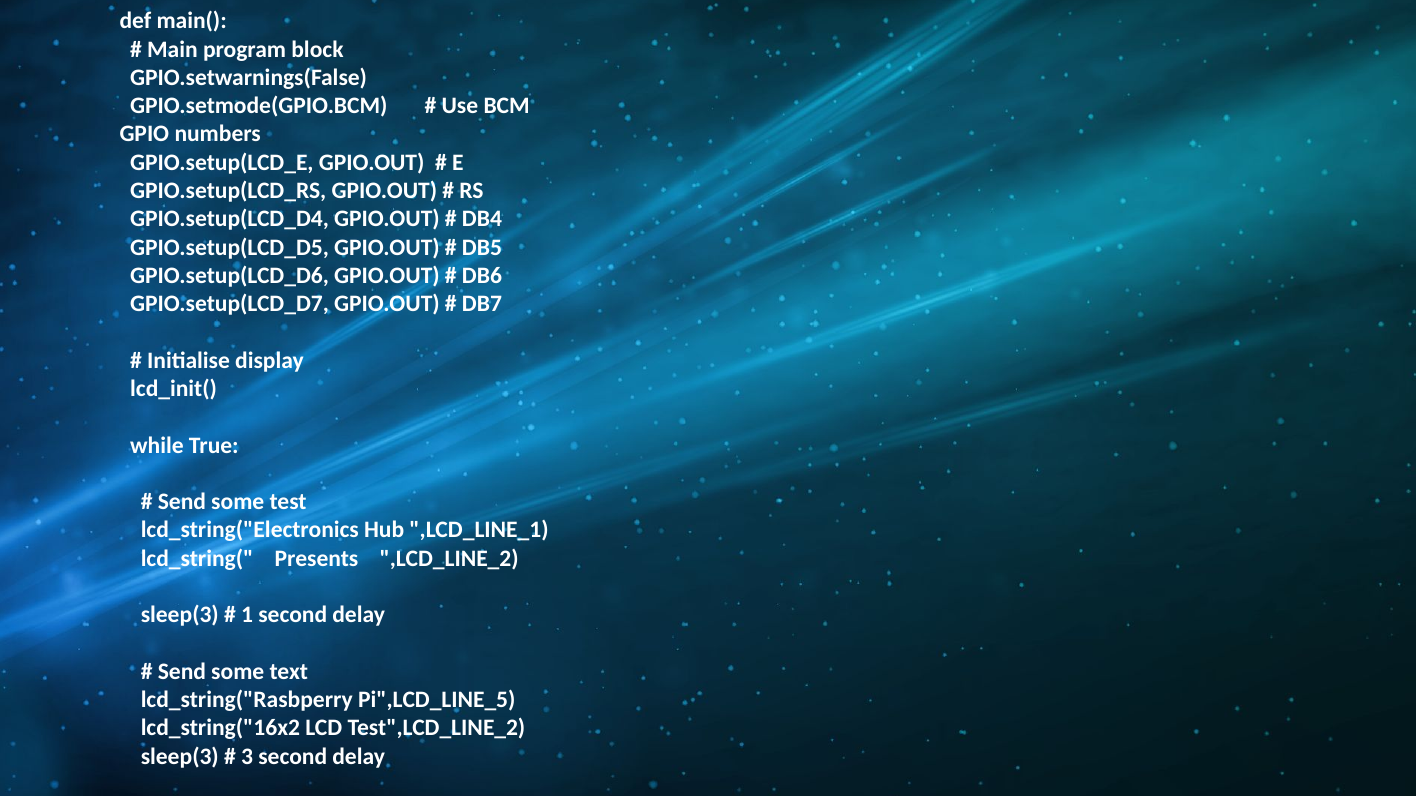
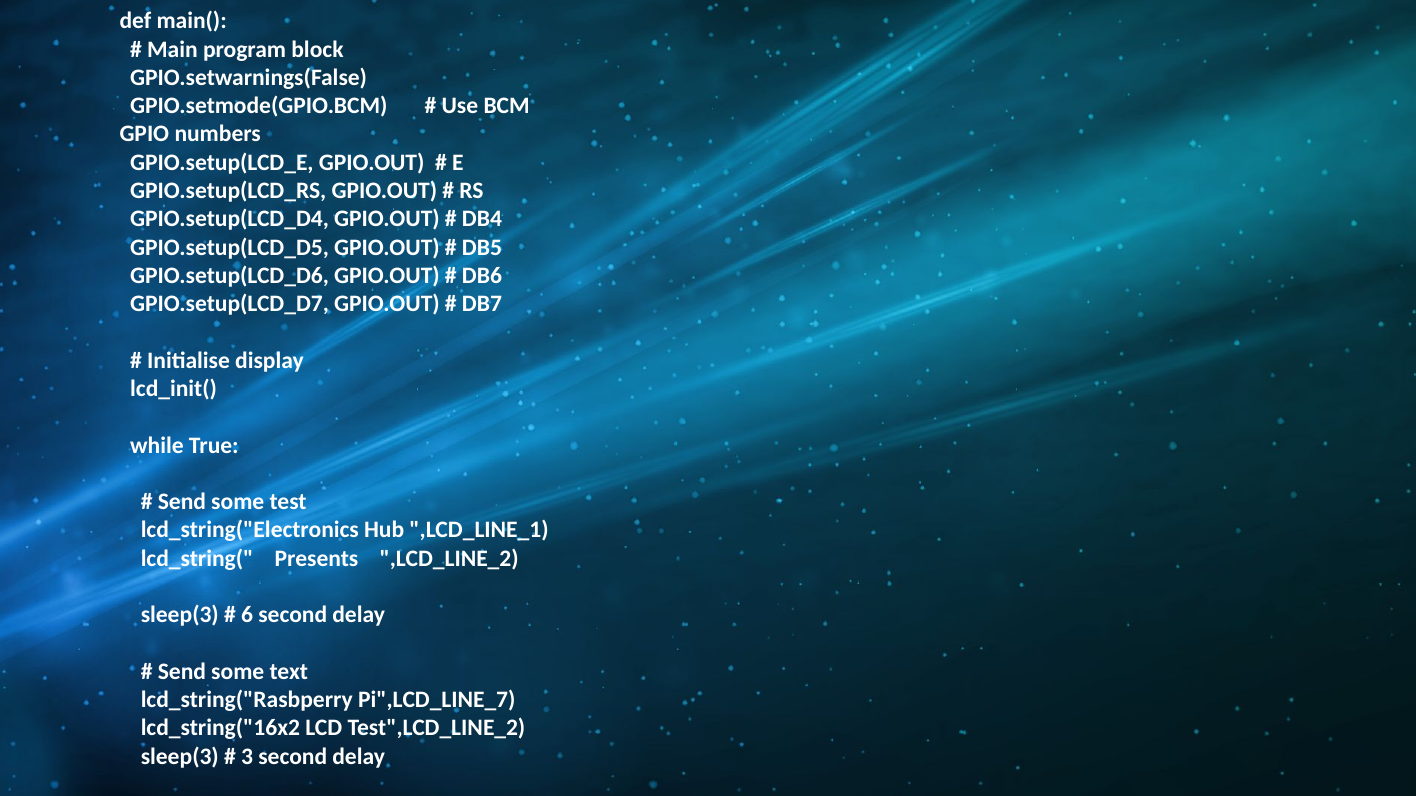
1: 1 -> 6 (247, 615)
Pi",LCD_LINE_5: Pi",LCD_LINE_5 -> Pi",LCD_LINE_7 (437, 700)
